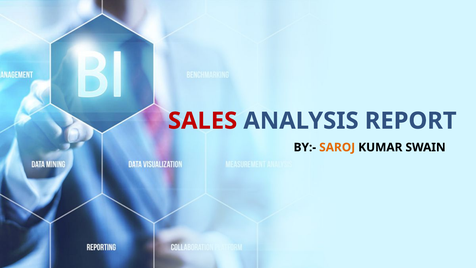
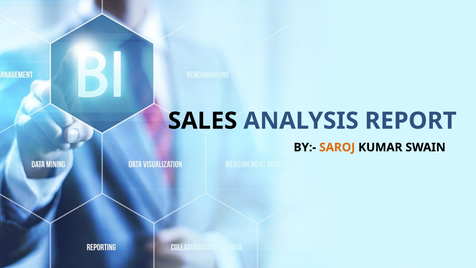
SALES colour: red -> black (203, 121)
